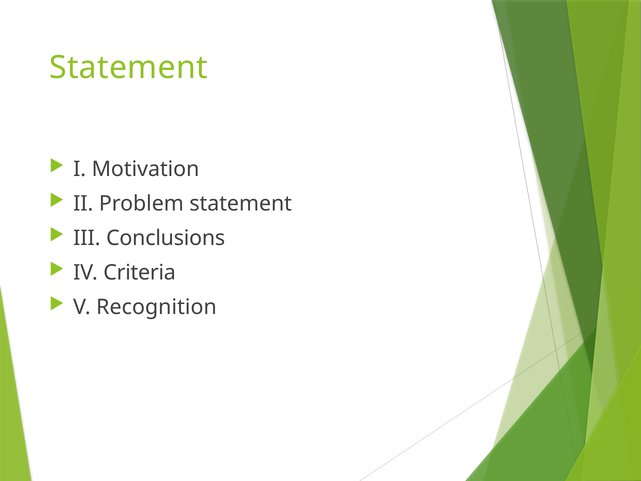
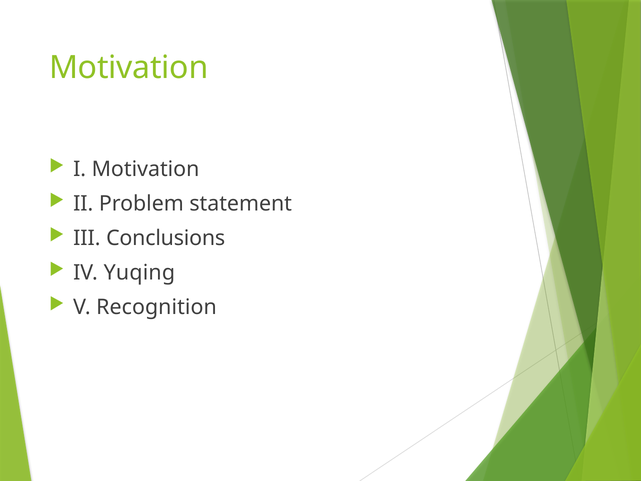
Statement: Statement -> Motivation (129, 67)
Criteria: Criteria -> Yuqing (139, 273)
